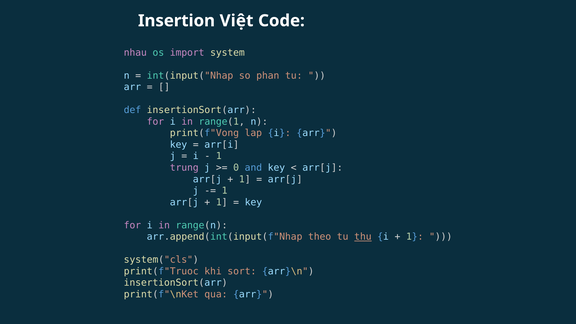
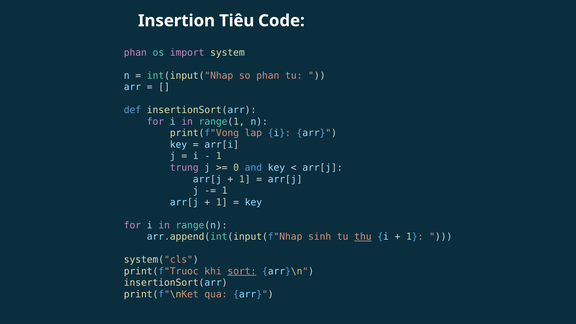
Việt: Việt -> Tiêu (237, 21)
nhau: nhau -> phan (135, 53)
theo: theo -> sinh (320, 237)
sort underline: none -> present (242, 271)
